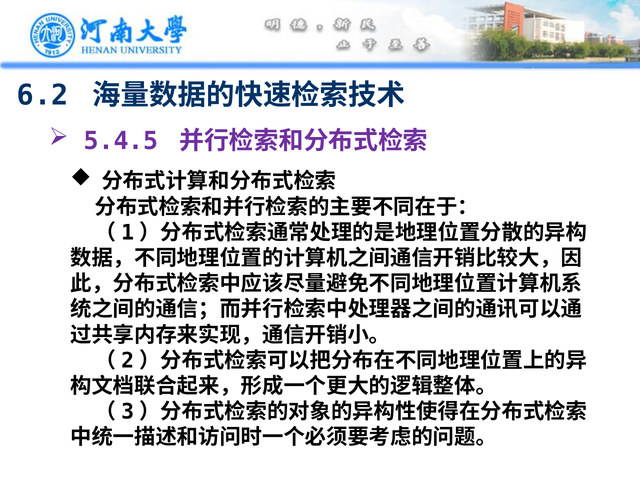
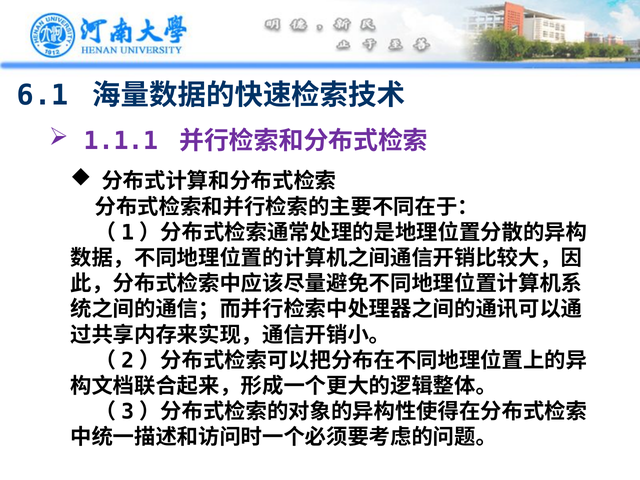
6.2: 6.2 -> 6.1 (43, 96)
5.4.5: 5.4.5 -> 1.1.1 (121, 141)
